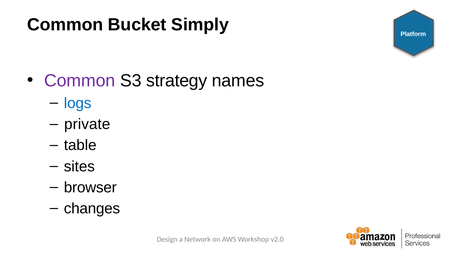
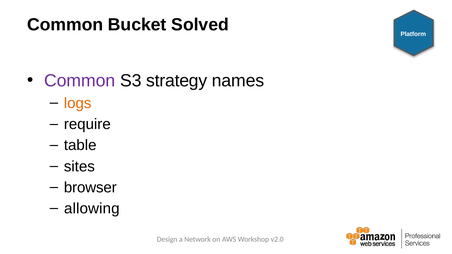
Simply: Simply -> Solved (200, 25)
logs colour: blue -> orange (78, 103)
private: private -> require (87, 124)
changes: changes -> allowing (92, 209)
